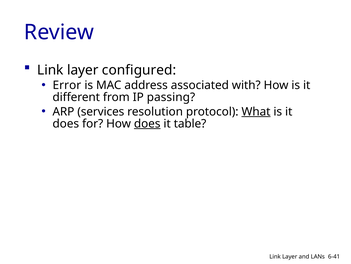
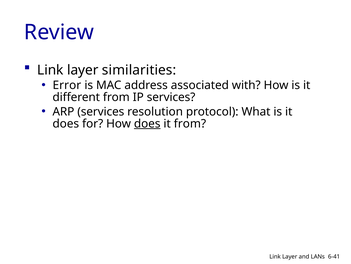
configured: configured -> similarities (139, 70)
IP passing: passing -> services (171, 97)
What underline: present -> none (256, 111)
it table: table -> from (190, 123)
